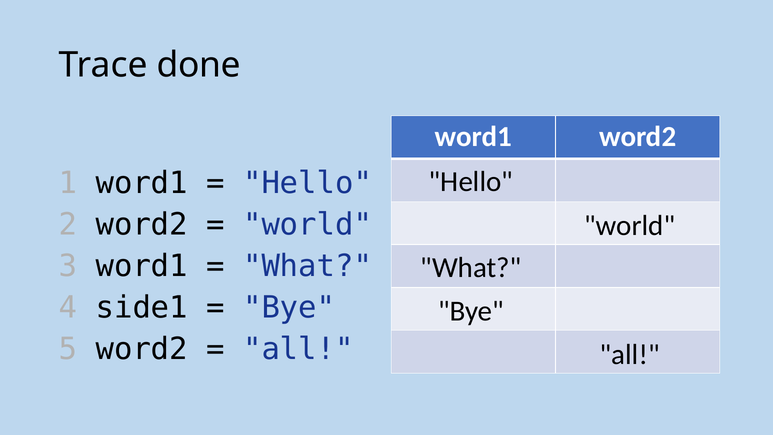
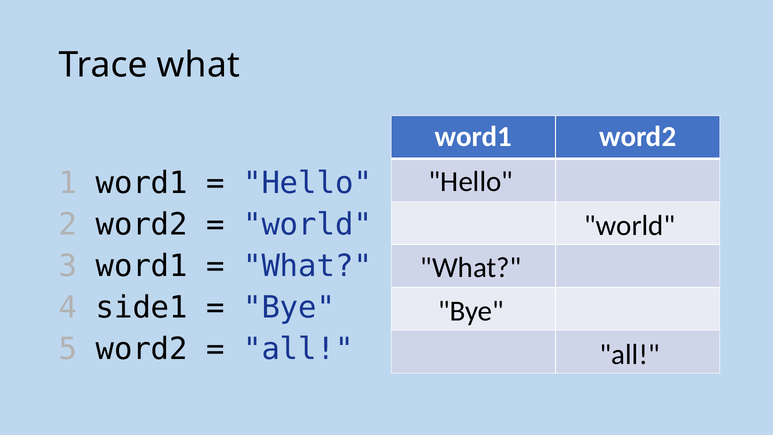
Trace done: done -> what (198, 65)
